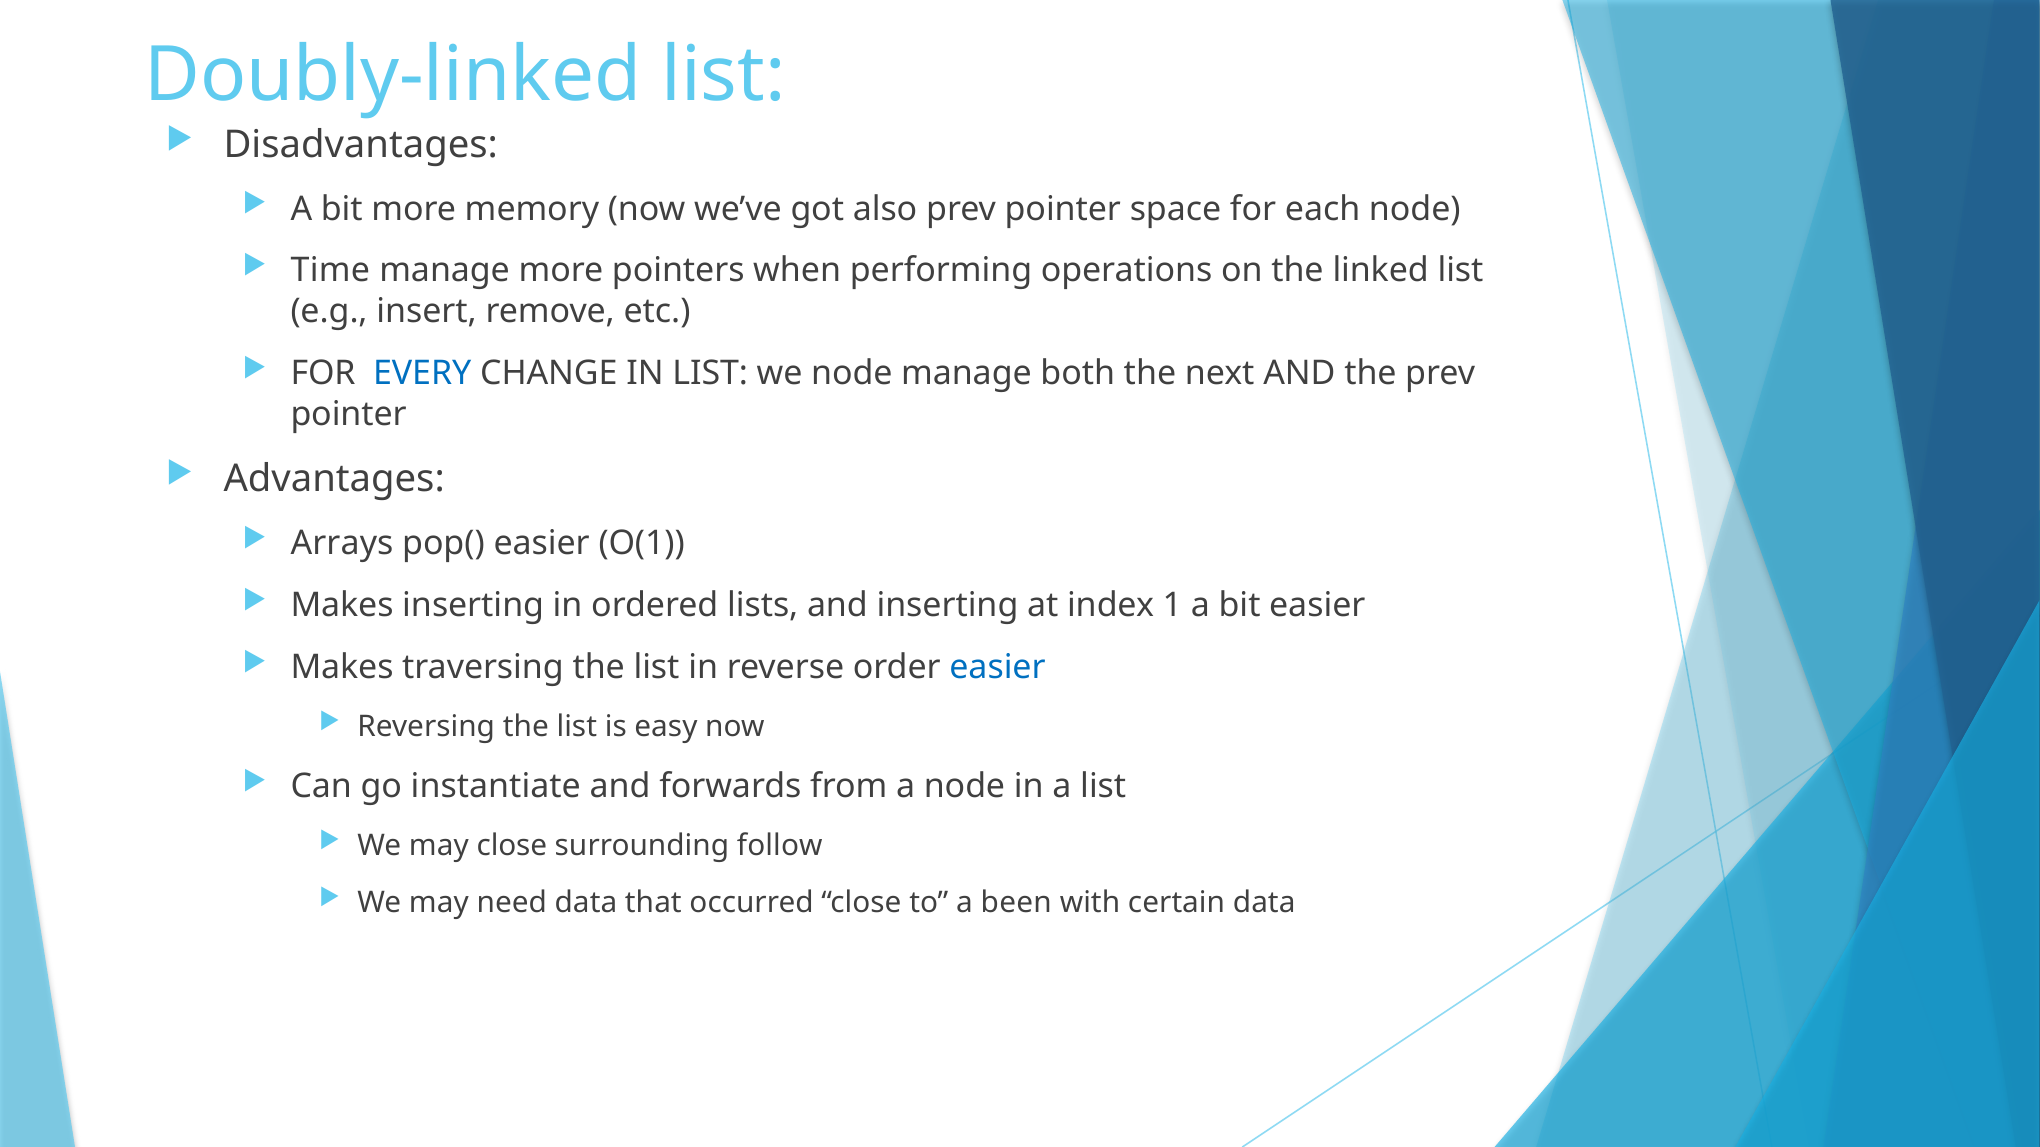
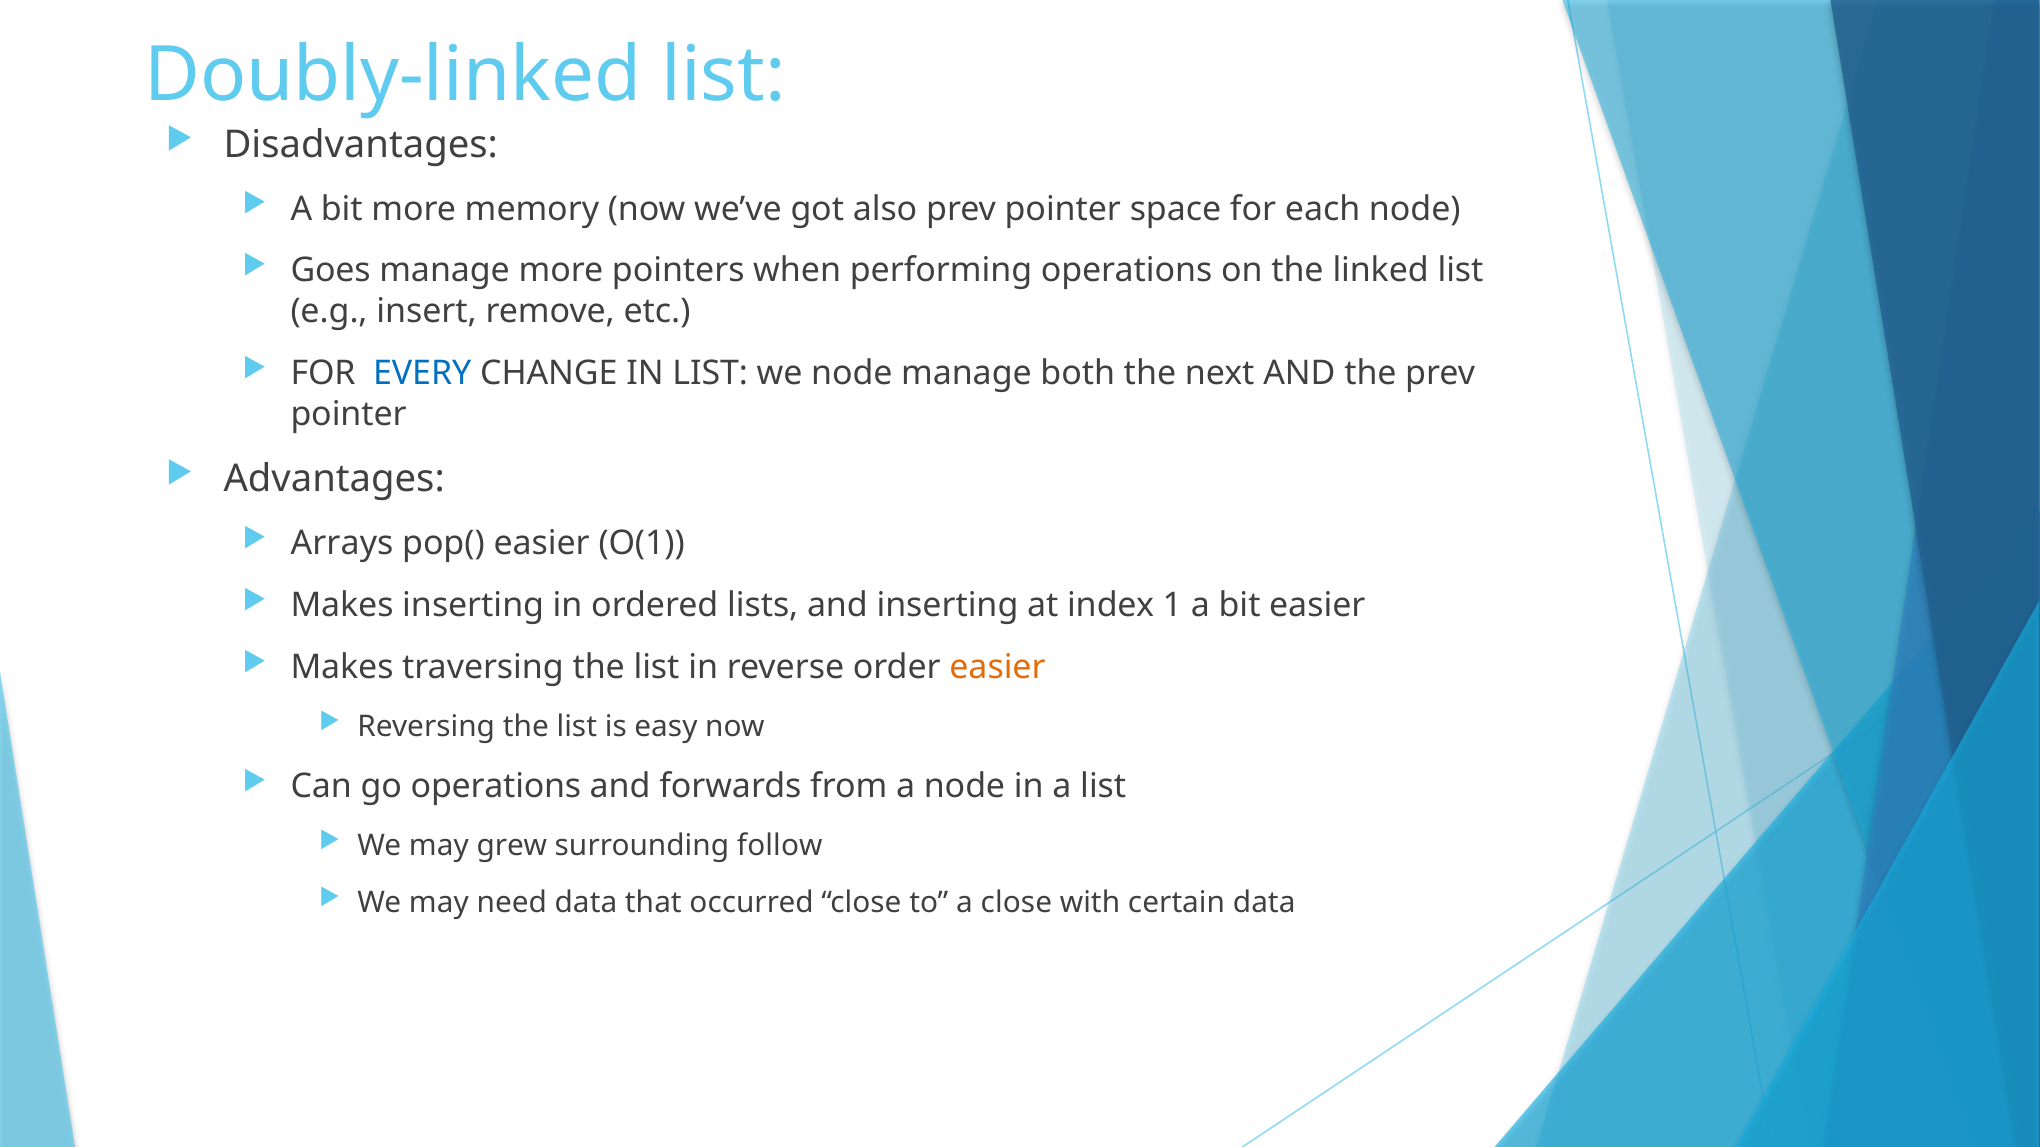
Time: Time -> Goes (331, 271)
easier colour: blue -> orange (998, 667)
go instantiate: instantiate -> operations (496, 786)
may close: close -> grew (512, 846)
a been: been -> close (1016, 903)
